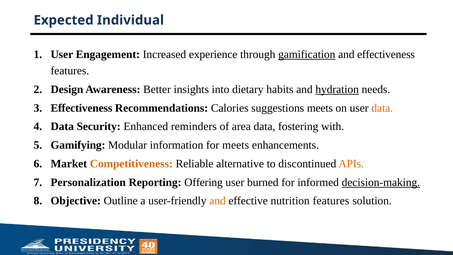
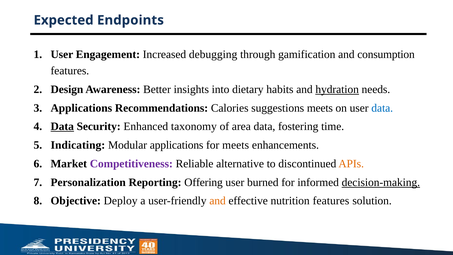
Individual: Individual -> Endpoints (130, 20)
experience: experience -> debugging (213, 54)
gamification underline: present -> none (307, 54)
and effectiveness: effectiveness -> consumption (386, 54)
Effectiveness: Effectiveness -> Applications (81, 108)
data colour: orange -> blue (382, 108)
Data underline: none -> present (62, 126)
reminders: reminders -> taxonomy (194, 126)
with: with -> time (333, 126)
Gamifying: Gamifying -> Indicating (78, 145)
Modular information: information -> applications (177, 145)
Competitiveness colour: orange -> purple (131, 164)
Outline: Outline -> Deploy (121, 201)
